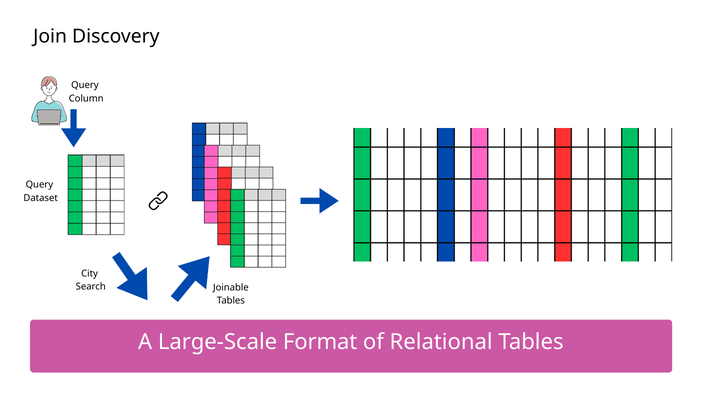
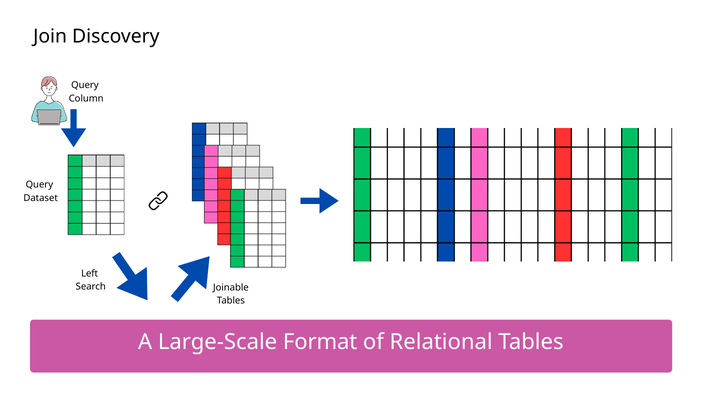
City: City -> Left (90, 274)
